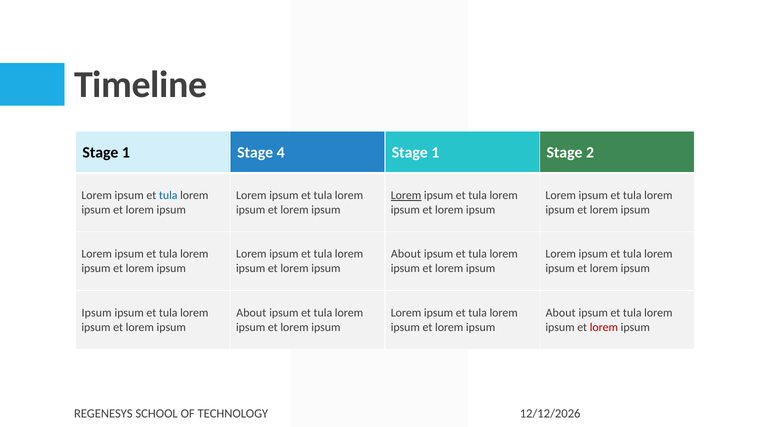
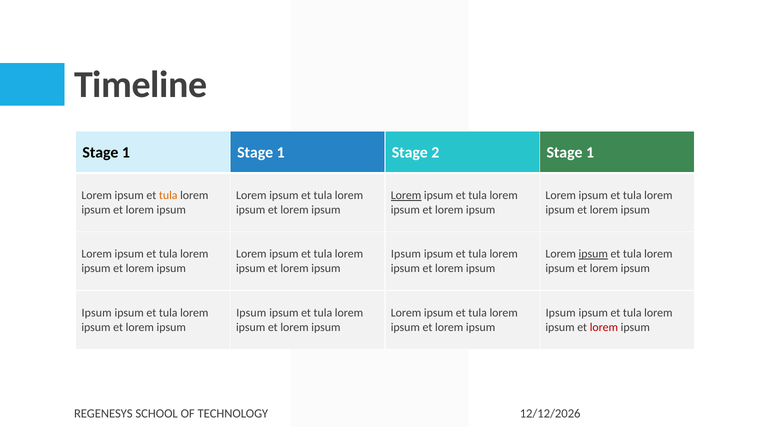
1 Stage 4: 4 -> 1 (281, 152)
1: 1 -> 2 (435, 152)
2: 2 -> 1 (590, 152)
tula colour: blue -> orange (168, 195)
About: About -> Ipsum (406, 254)
ipsum underline: none -> present (593, 254)
About: About -> Ipsum (251, 313)
About: About -> Ipsum (561, 313)
